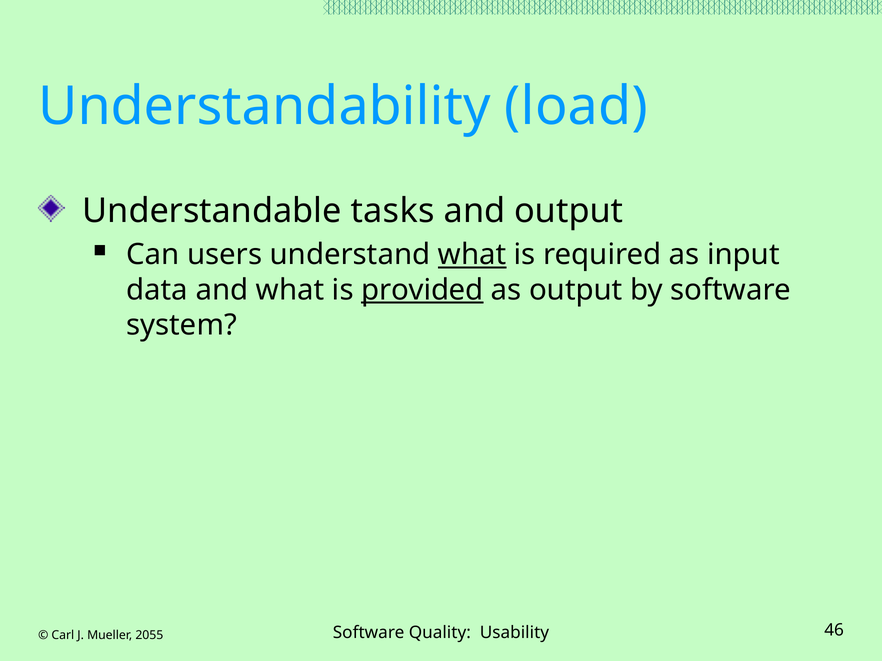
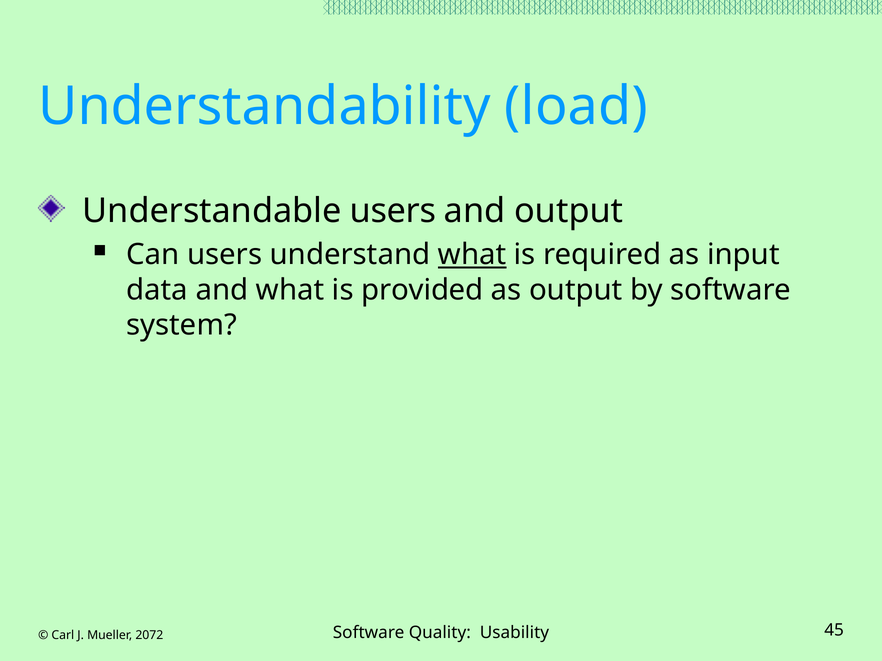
Understandable tasks: tasks -> users (393, 211)
provided underline: present -> none (422, 290)
2055: 2055 -> 2072 (149, 636)
46: 46 -> 45 (834, 630)
